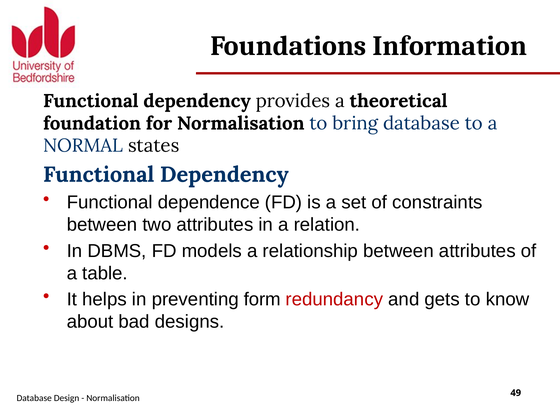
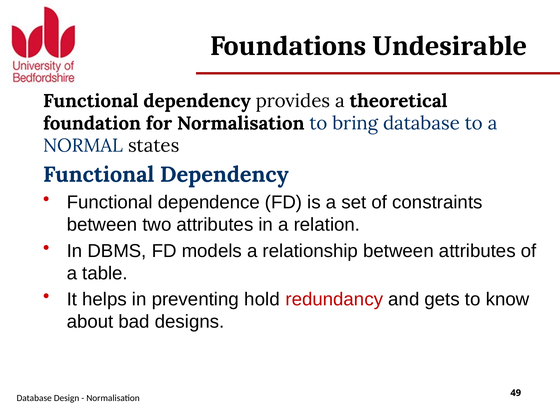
Information: Information -> Undesirable (450, 46)
form: form -> hold (262, 299)
